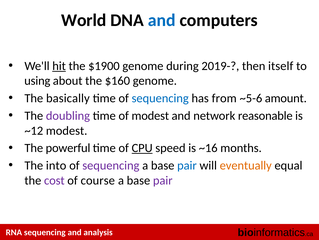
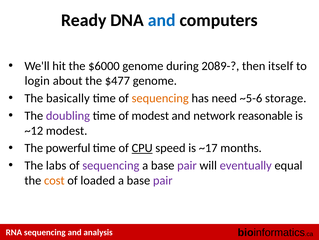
World: World -> Ready (84, 20)
hit underline: present -> none (59, 66)
$1900: $1900 -> $6000 (104, 66)
2019-: 2019- -> 2089- (220, 66)
using: using -> login (37, 81)
$160: $160 -> $477 (117, 81)
sequencing colour: blue -> orange (160, 98)
from: from -> need (224, 98)
amount: amount -> storage (286, 98)
~16: ~16 -> ~17 (208, 148)
into: into -> labs (56, 165)
pair colour: blue -> purple (187, 165)
eventually colour: orange -> purple (246, 165)
cost colour: purple -> orange (54, 180)
course: course -> loaded (98, 180)
